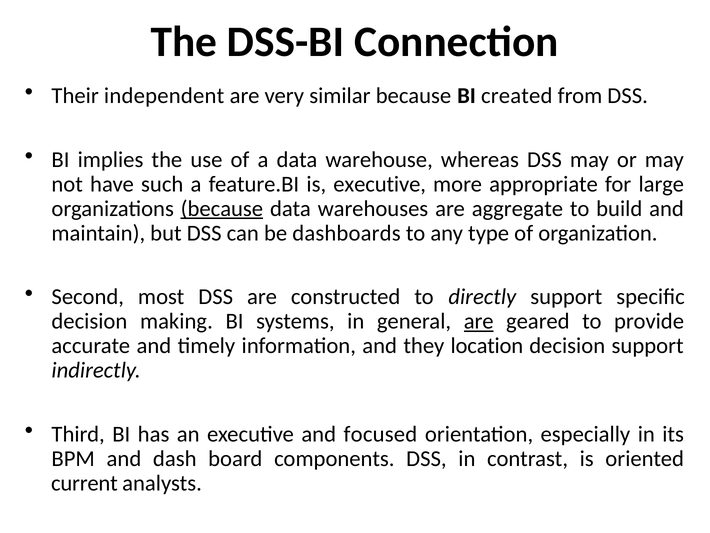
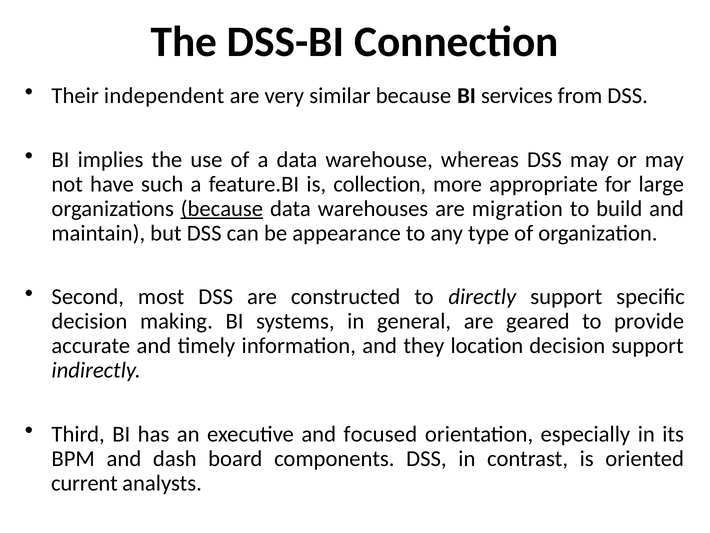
created: created -> services (517, 96)
is executive: executive -> collection (380, 184)
aggregate: aggregate -> migration (517, 208)
dashboards: dashboards -> appearance (347, 233)
are underline: present -> none (479, 321)
